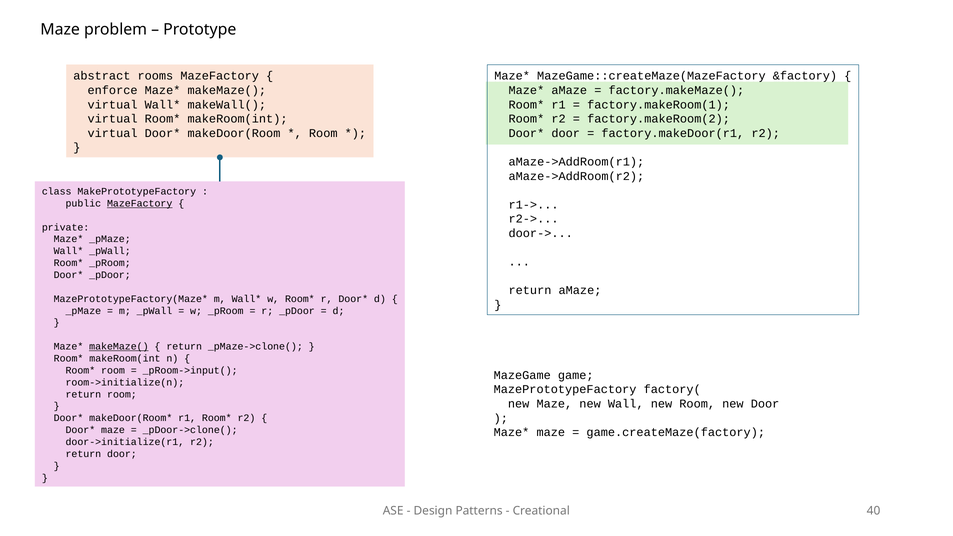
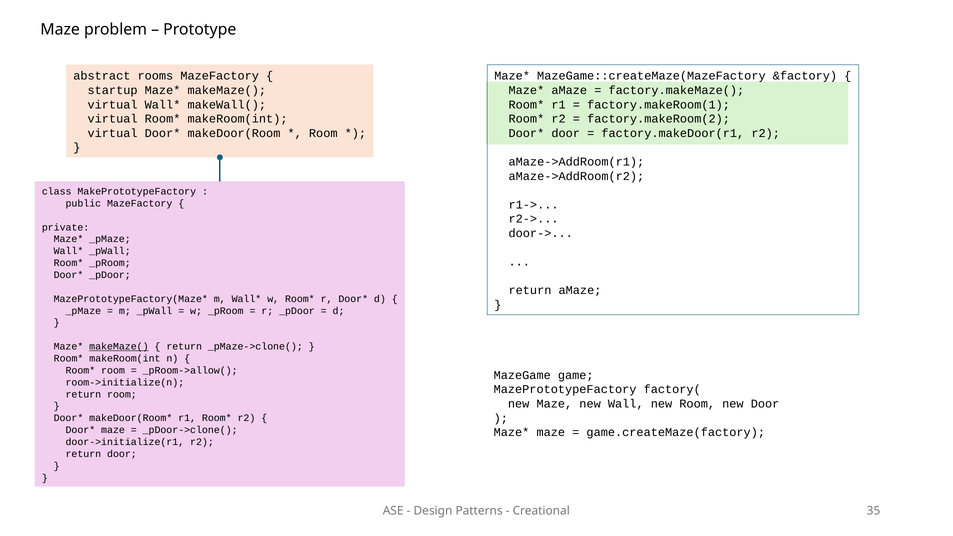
enforce: enforce -> startup (113, 90)
MazeFactory underline: present -> none (140, 203)
_pRoom->input(: _pRoom->input( -> _pRoom->allow( (190, 370)
40: 40 -> 35 (874, 511)
